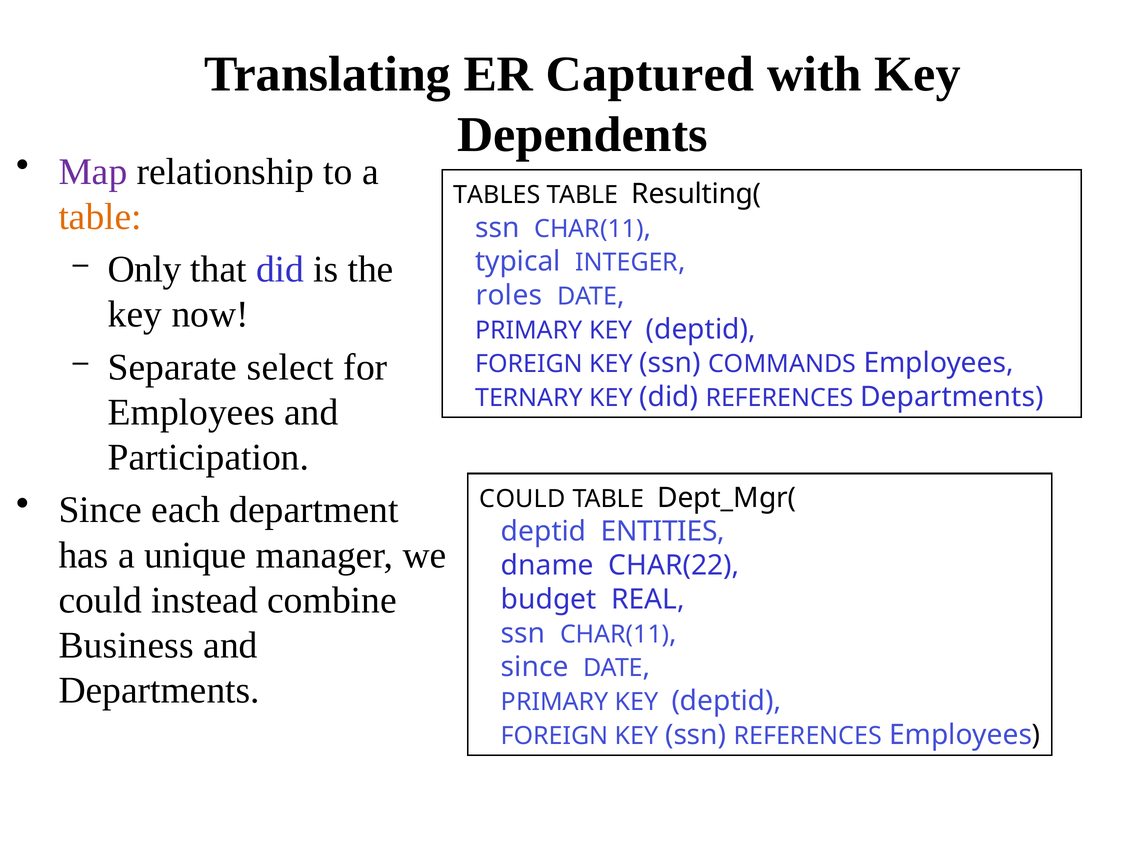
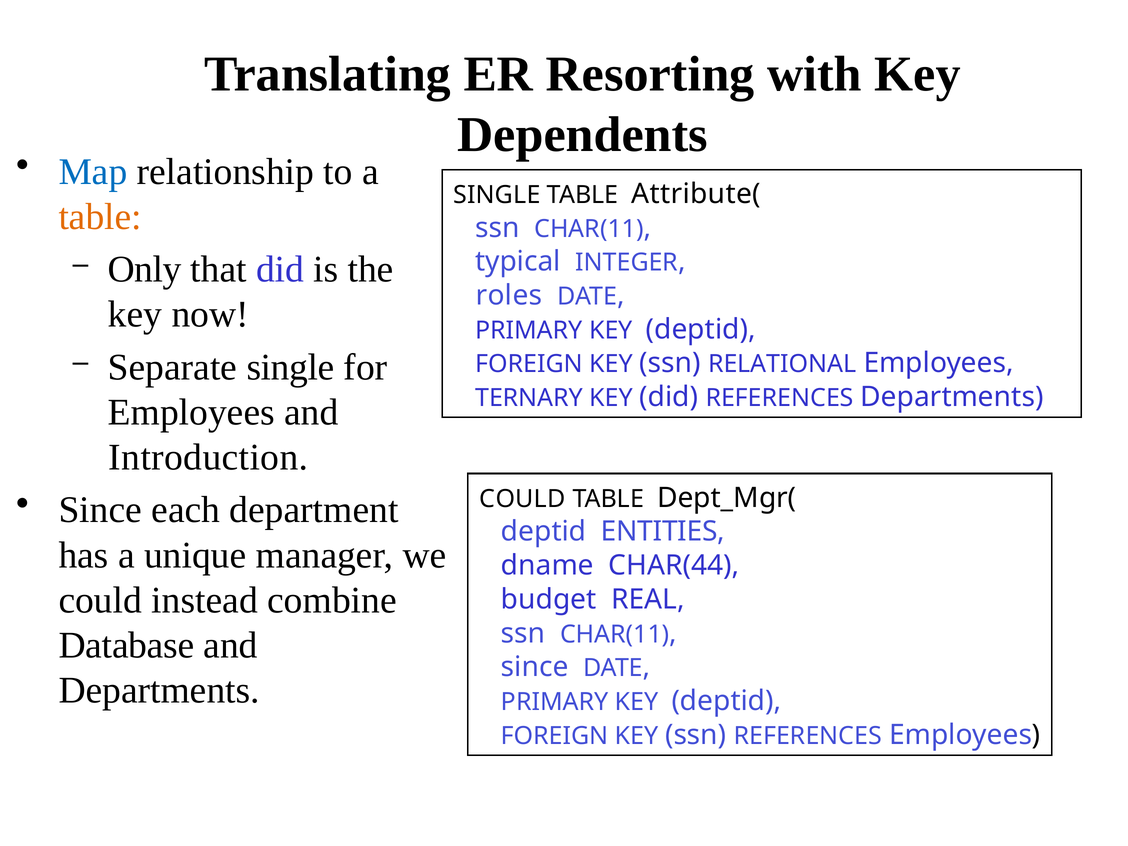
Captured: Captured -> Resorting (650, 74)
Map colour: purple -> blue (93, 172)
TABLES: TABLES -> SINGLE (497, 195)
Resulting(: Resulting( -> Attribute( (696, 194)
Separate select: select -> single (291, 367)
COMMANDS: COMMANDS -> RELATIONAL (782, 364)
Participation: Participation -> Introduction (208, 457)
CHAR(22: CHAR(22 -> CHAR(44 (674, 566)
Business: Business -> Database (127, 645)
